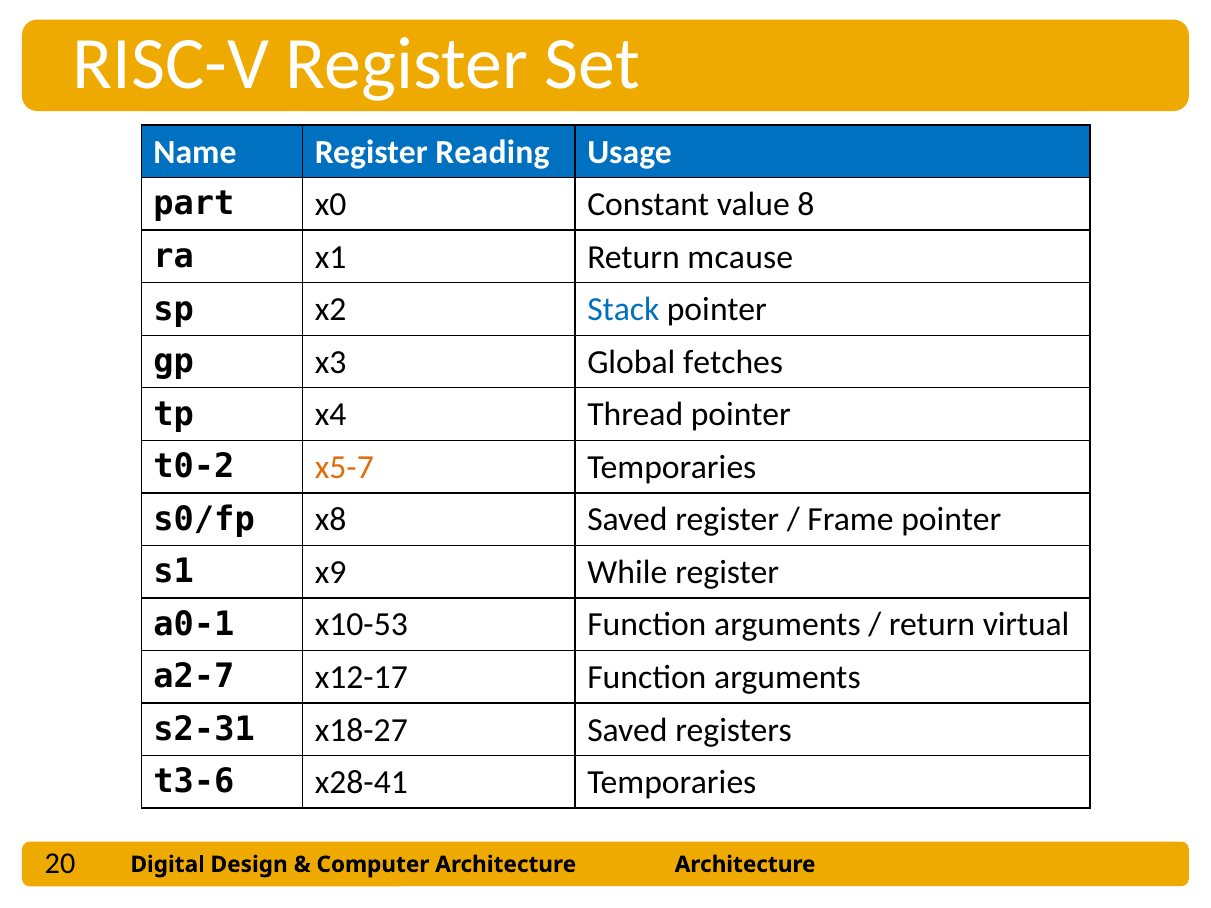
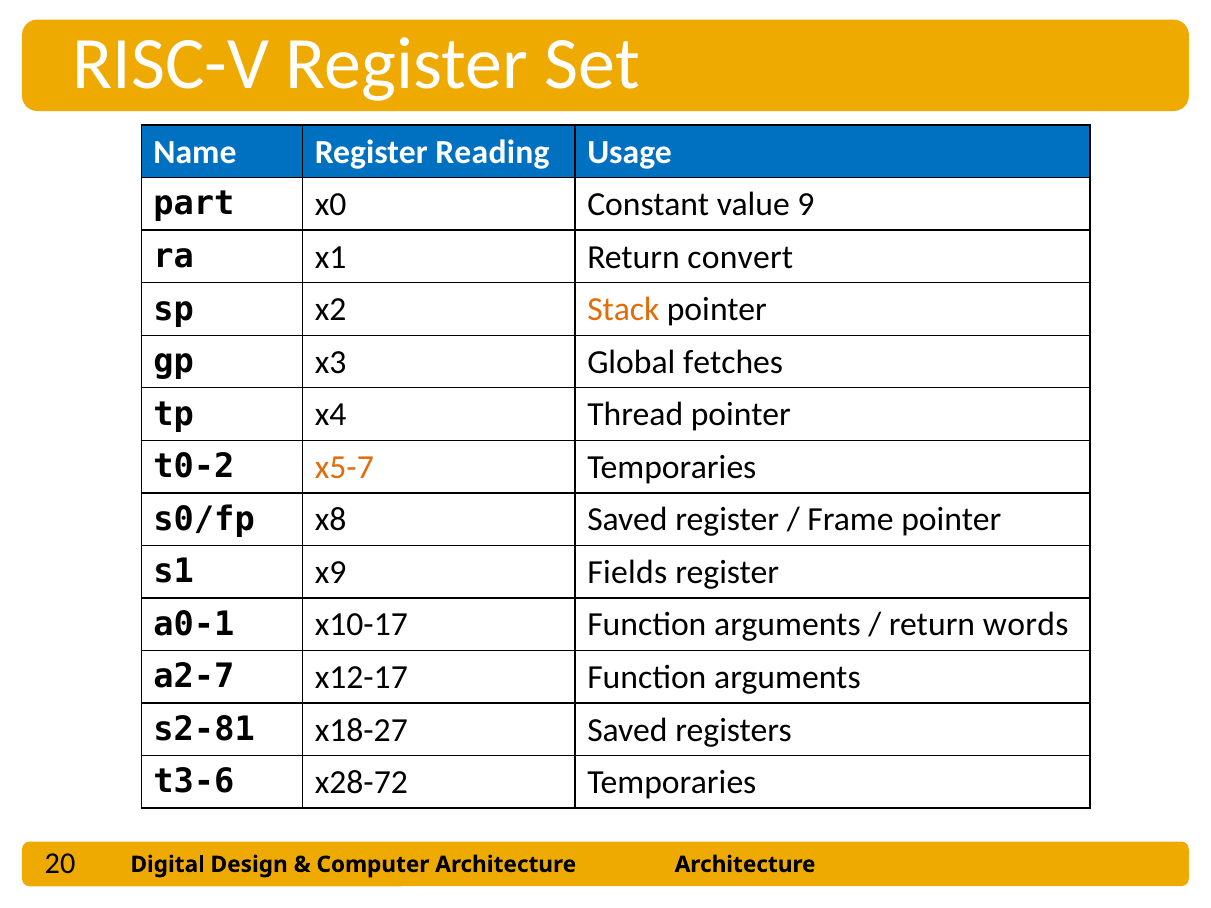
8: 8 -> 9 (806, 205)
mcause: mcause -> convert (740, 257)
Stack colour: blue -> orange (623, 310)
While: While -> Fields (627, 573)
x10-53: x10-53 -> x10-17 (361, 625)
virtual: virtual -> words (1026, 625)
s2-31: s2-31 -> s2-81 (204, 729)
x28-41: x28-41 -> x28-72 (361, 783)
